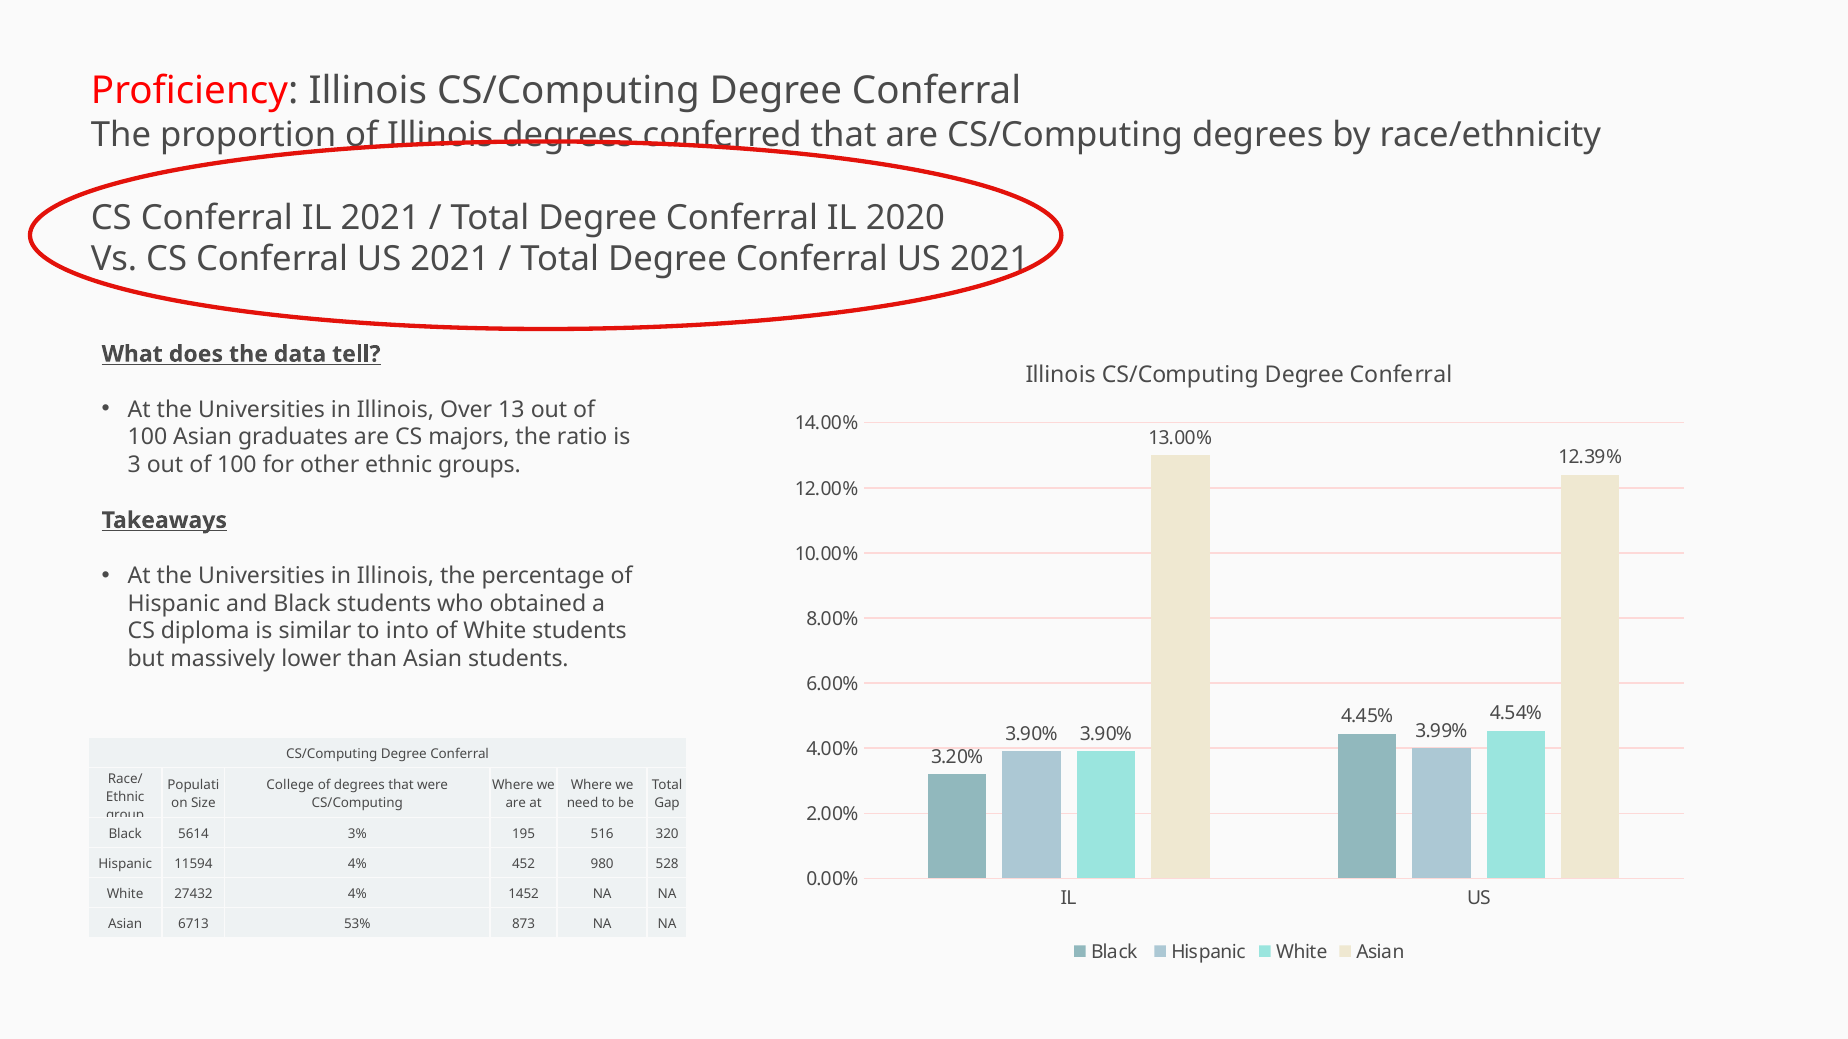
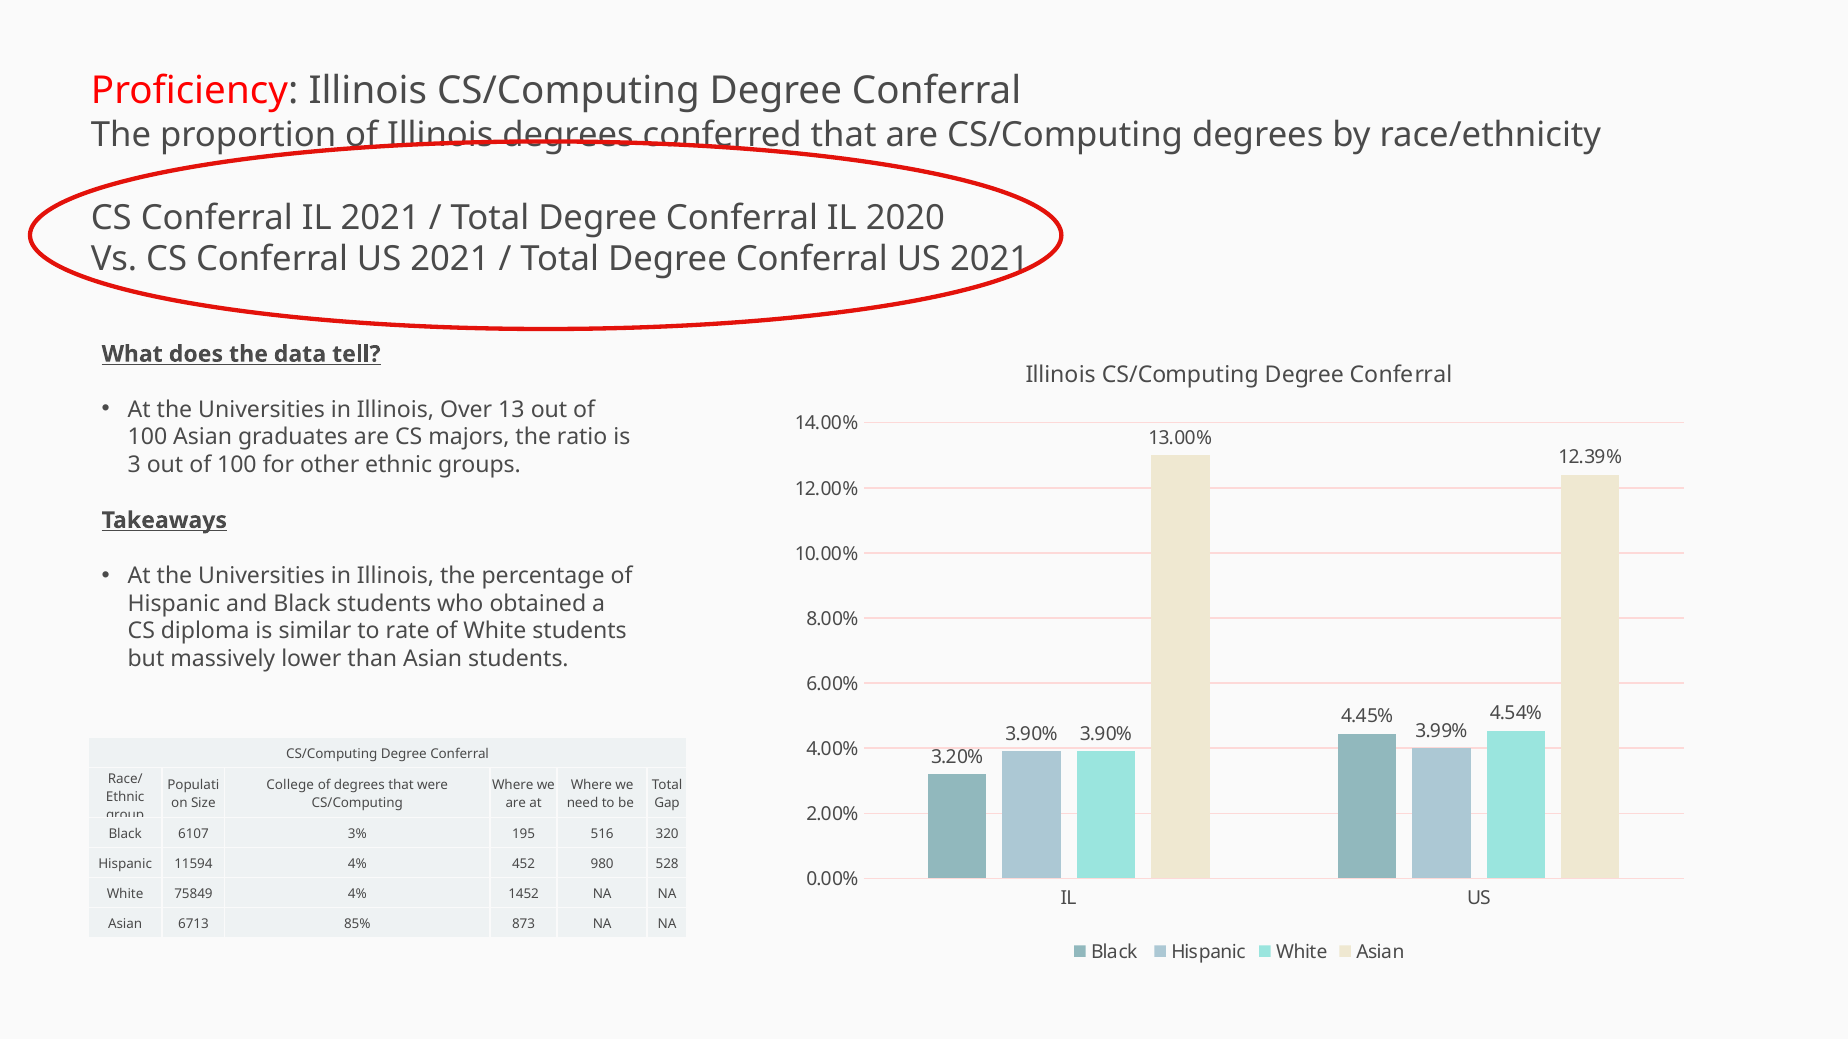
into: into -> rate (408, 631)
5614: 5614 -> 6107 (193, 834)
27432: 27432 -> 75849 (193, 894)
53%: 53% -> 85% (357, 924)
